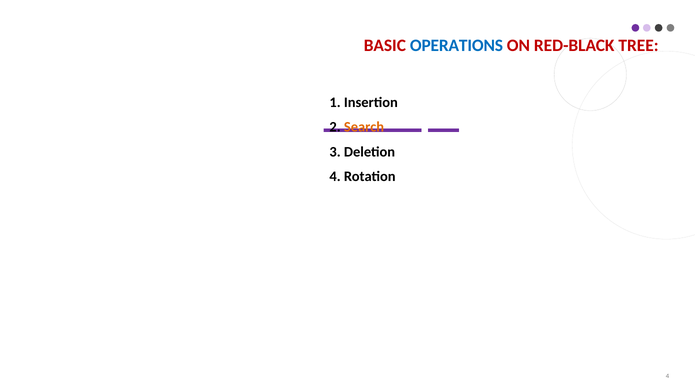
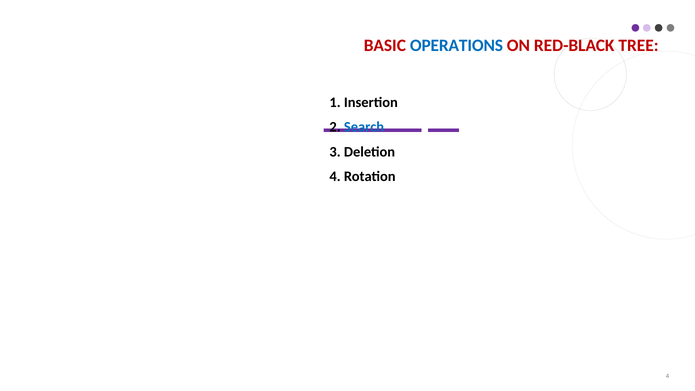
Search colour: orange -> blue (364, 127)
